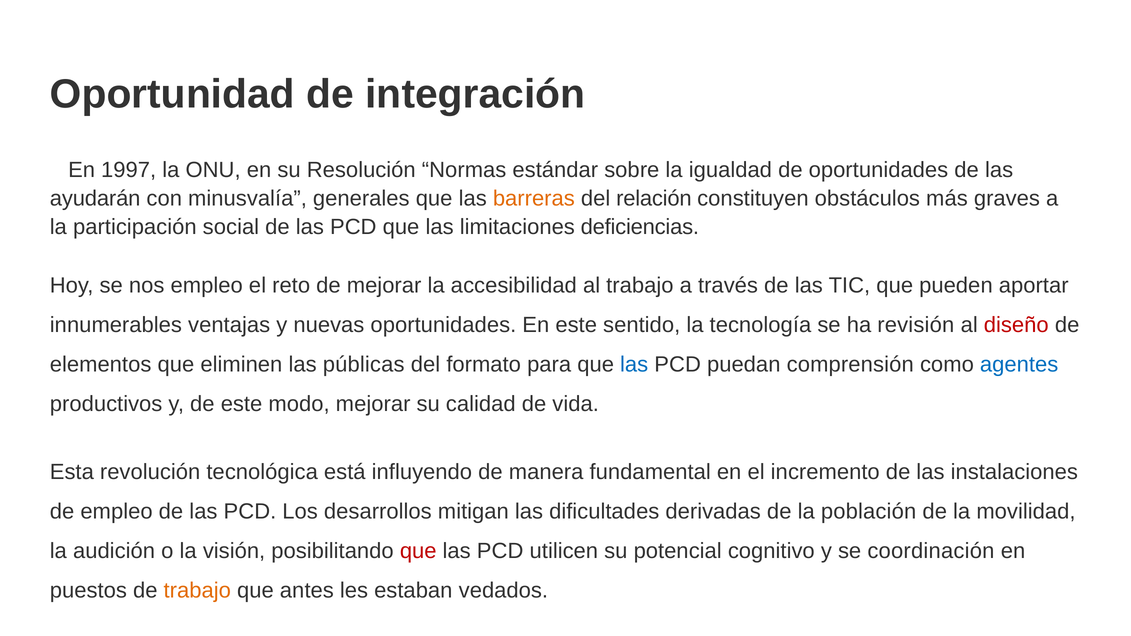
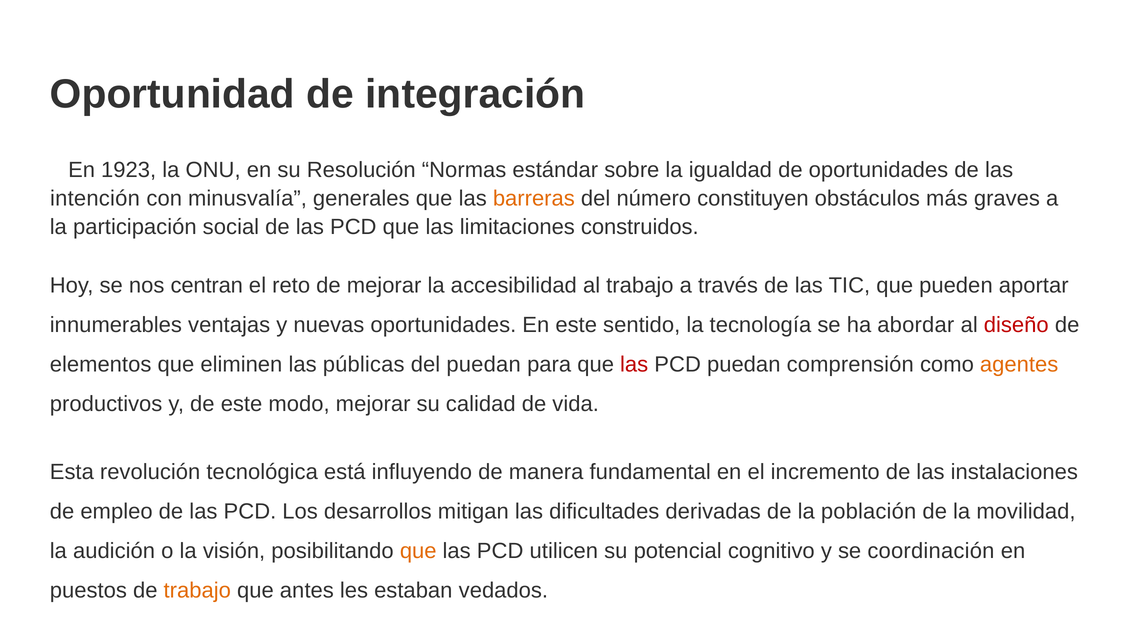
1997: 1997 -> 1923 (129, 170)
ayudarán: ayudarán -> intención (95, 199)
relación: relación -> número (654, 199)
deficiencias: deficiencias -> construidos (640, 227)
nos empleo: empleo -> centran (207, 285)
revisión: revisión -> abordar (916, 325)
del formato: formato -> puedan (484, 365)
las colour: blue -> red (634, 365)
agentes colour: blue -> orange (1019, 365)
que colour: red -> orange (418, 551)
